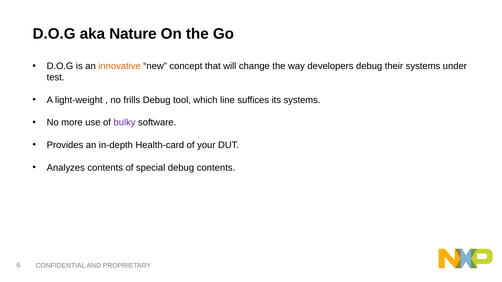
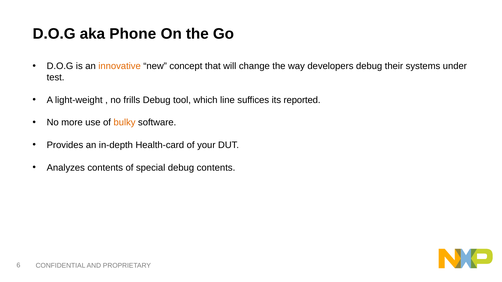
Nature: Nature -> Phone (133, 34)
its systems: systems -> reported (302, 100)
bulky colour: purple -> orange (125, 123)
